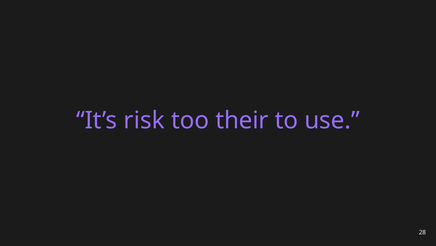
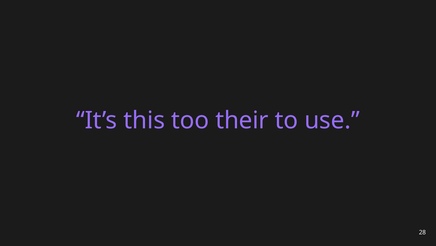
risk: risk -> this (144, 120)
